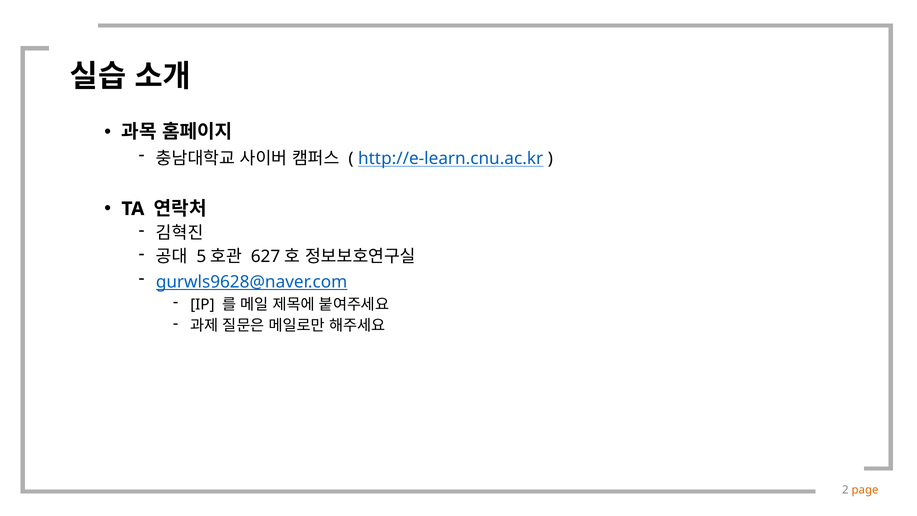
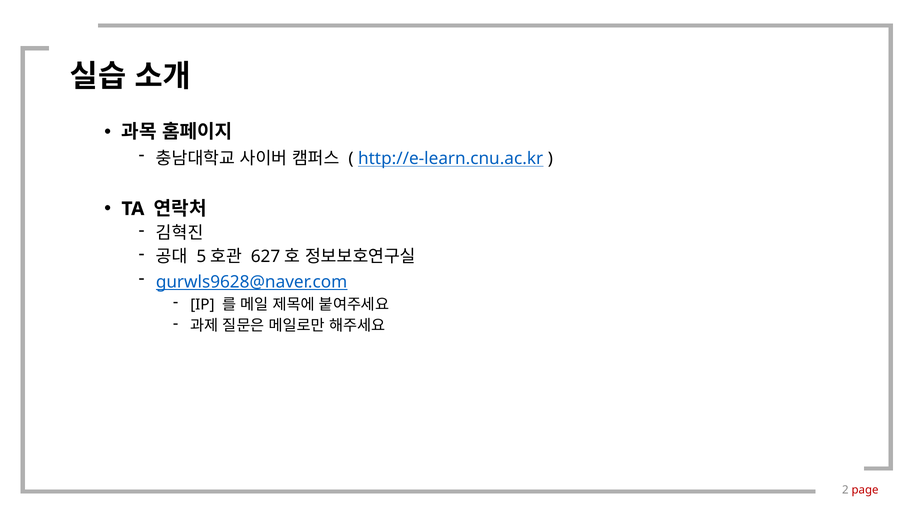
page colour: orange -> red (865, 490)
